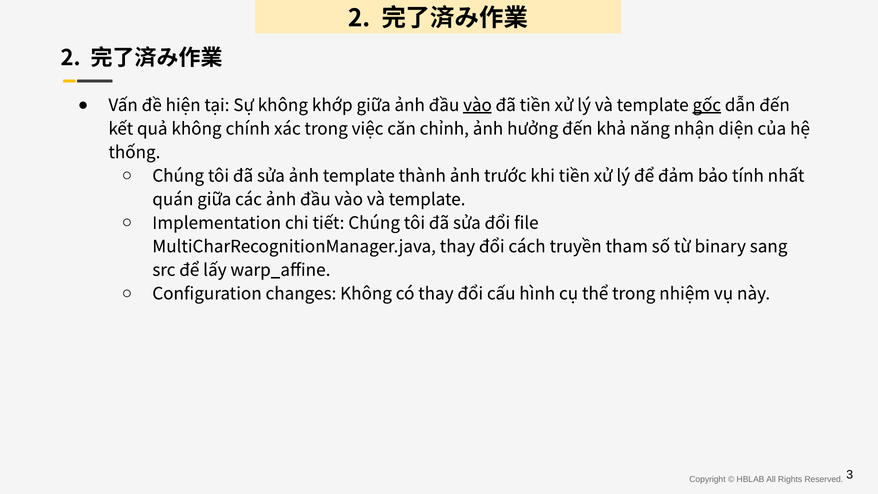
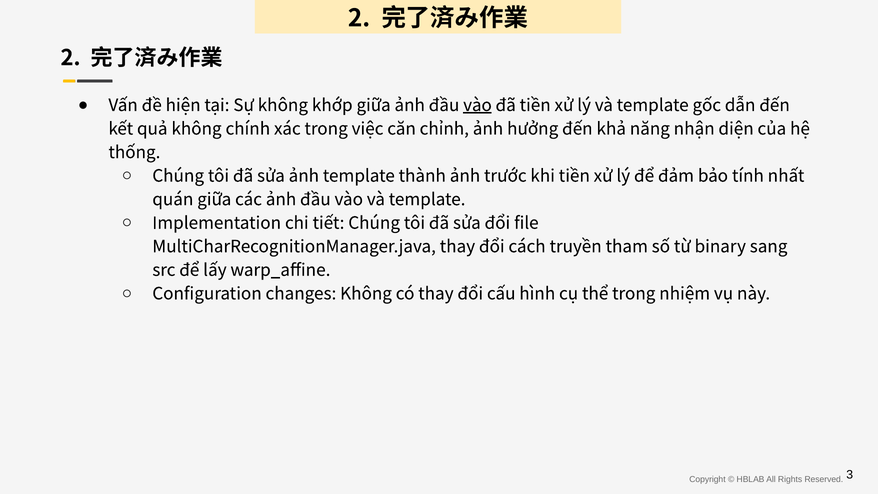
gốc underline: present -> none (707, 105)
